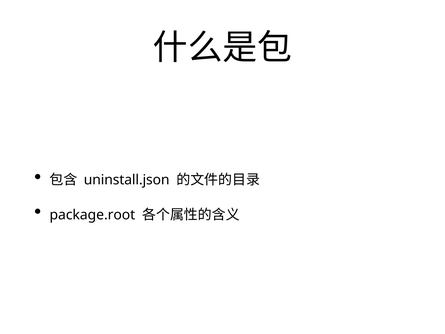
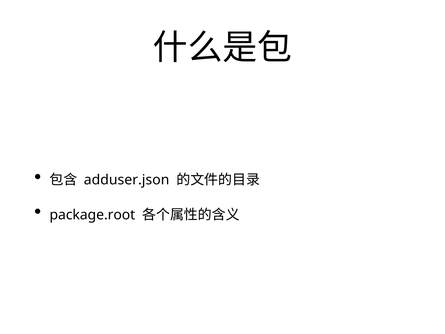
uninstall.json: uninstall.json -> adduser.json (127, 180)
